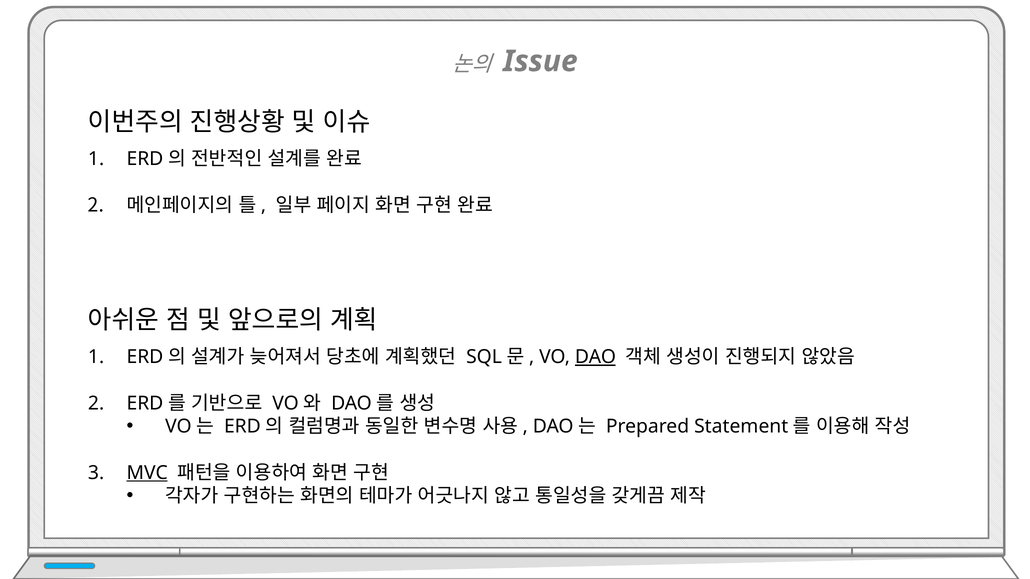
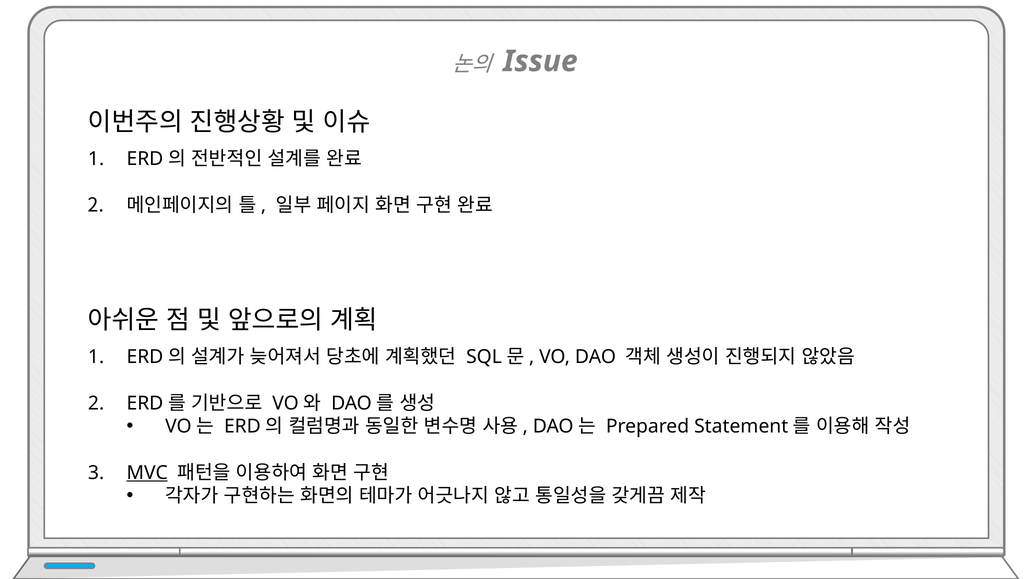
DAO underline: present -> none (595, 357)
